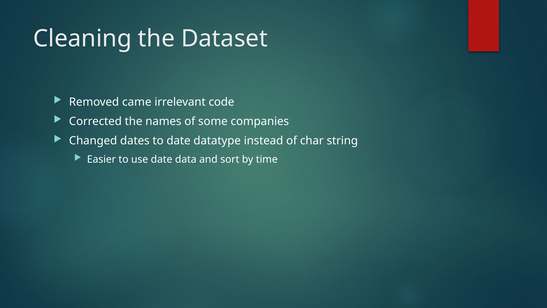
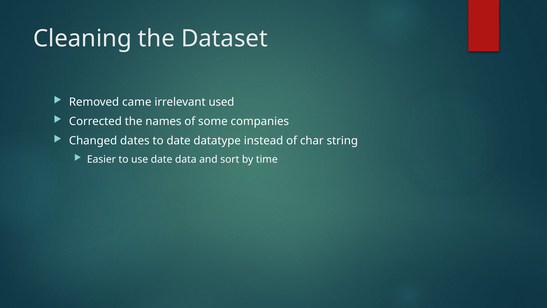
code: code -> used (221, 102)
